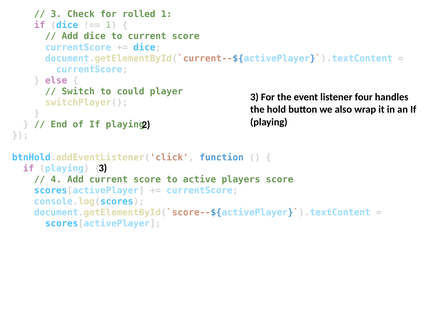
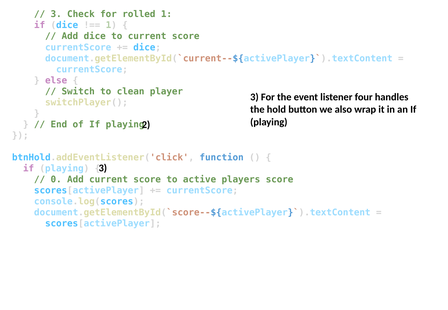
could: could -> clean (131, 91)
4: 4 -> 0 (56, 180)
